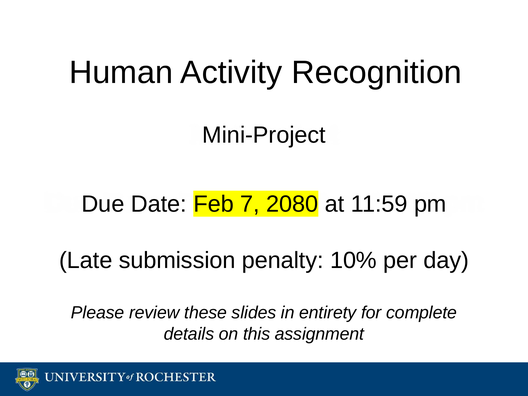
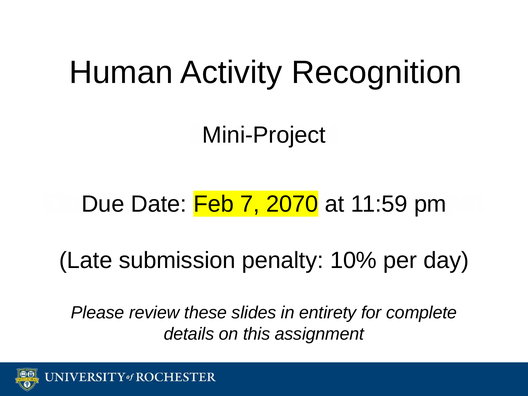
2080: 2080 -> 2070 (292, 204)
